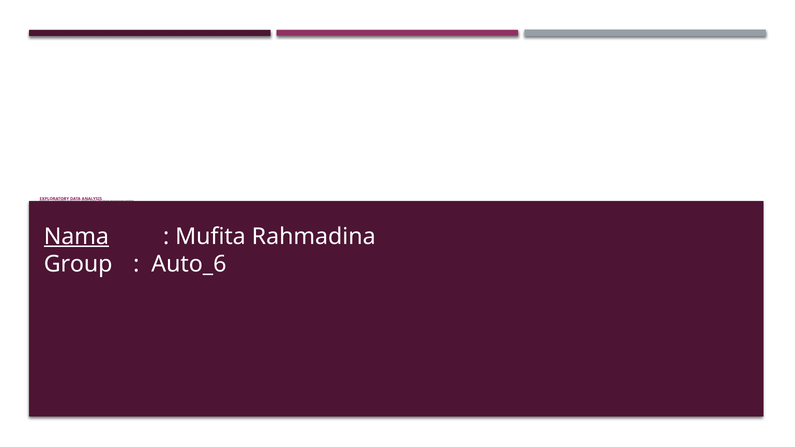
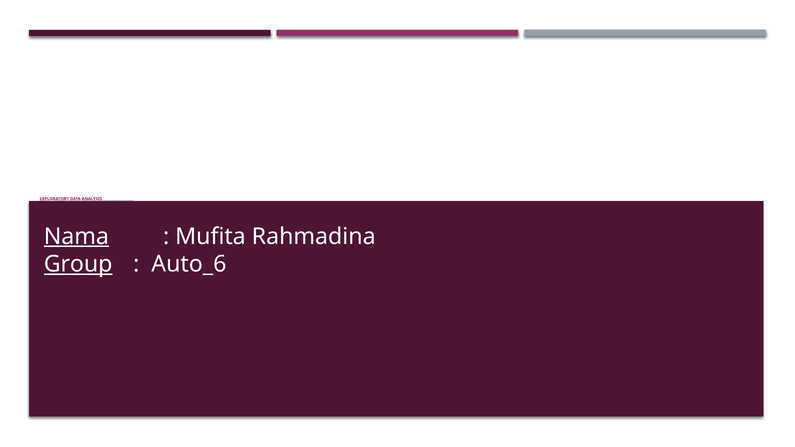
Group underline: none -> present (78, 264)
